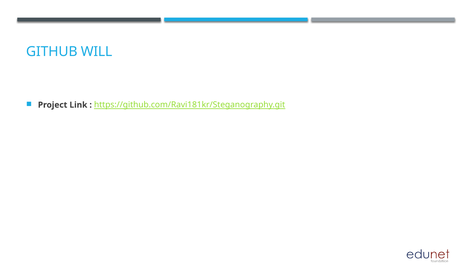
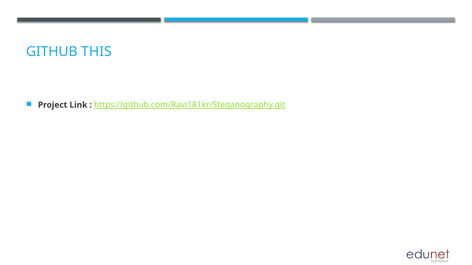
WILL: WILL -> THIS (96, 52)
